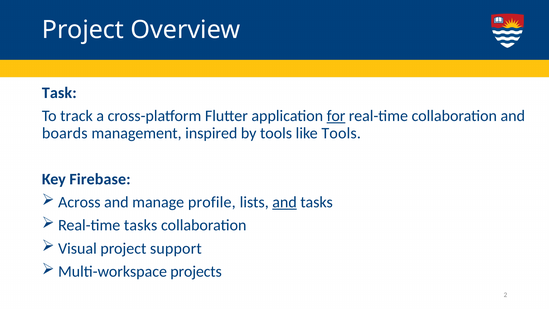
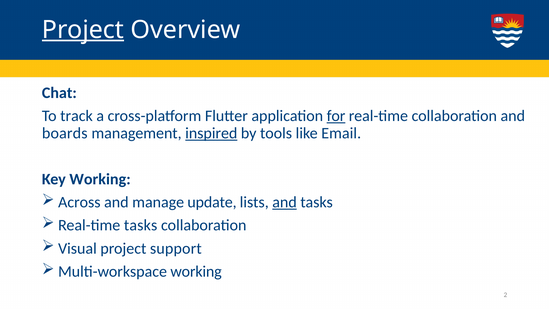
Project underline: none -> present (83, 30)
Task: Task -> Chat (59, 93)
inspired underline: none -> present (211, 133)
like Tools: Tools -> Email (341, 133)
Key Firebase: Firebase -> Working (100, 179)
profile: profile -> update (212, 202)
Multi-workspace projects: projects -> working (196, 271)
